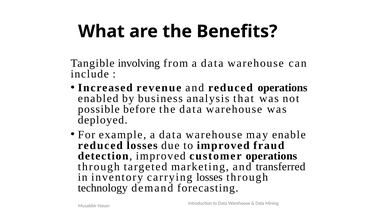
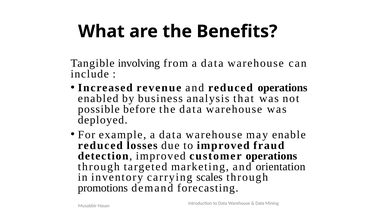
transferred: transferred -> orientation (281, 167)
carrying losses: losses -> scales (209, 177)
technology: technology -> promotions (103, 188)
